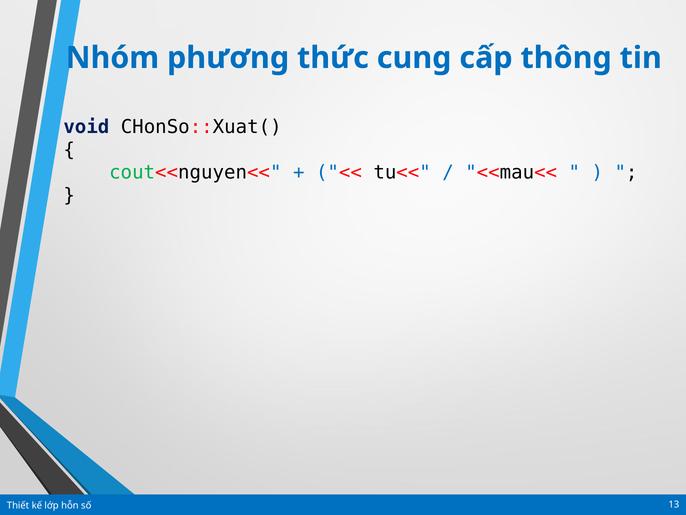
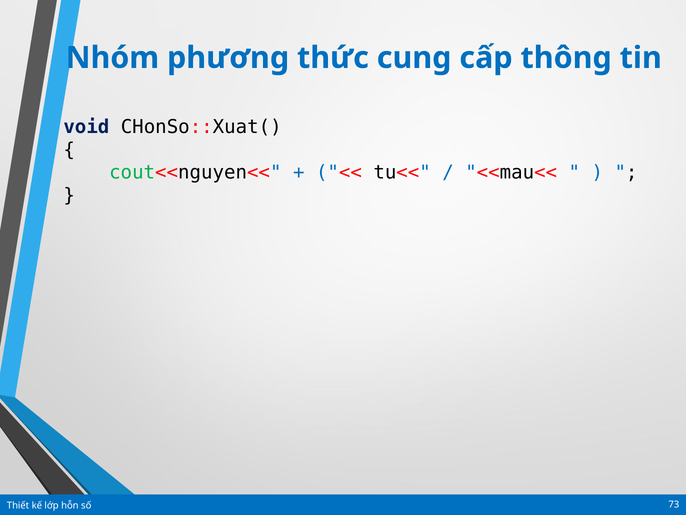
13: 13 -> 73 (674, 504)
